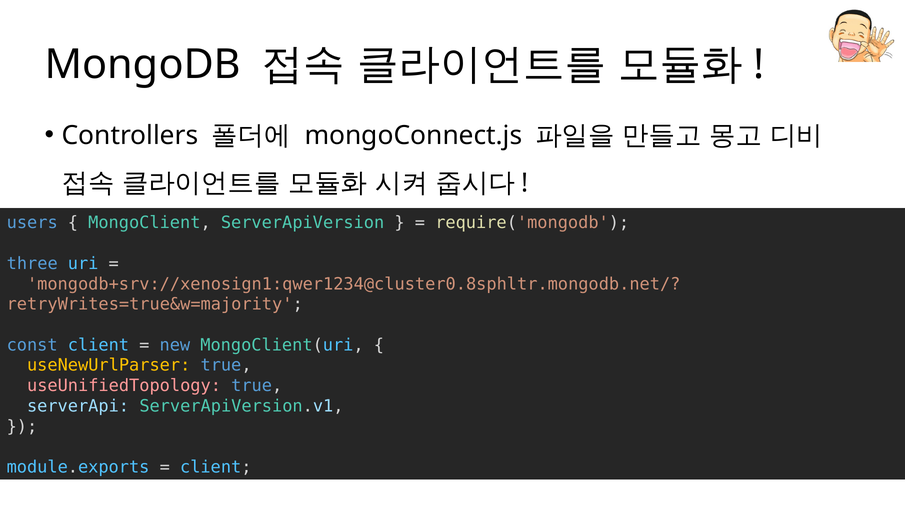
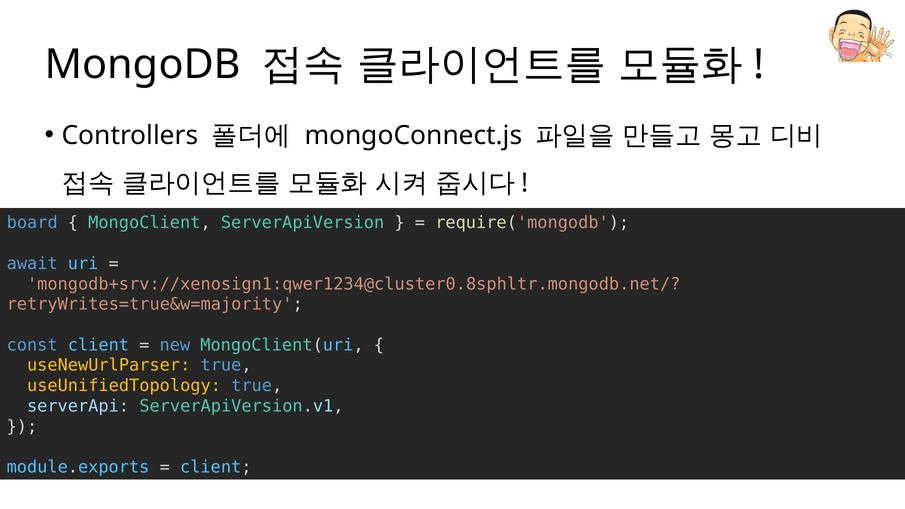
users: users -> board (32, 223)
three: three -> await (32, 264)
useUnifiedTopology colour: pink -> yellow (124, 386)
